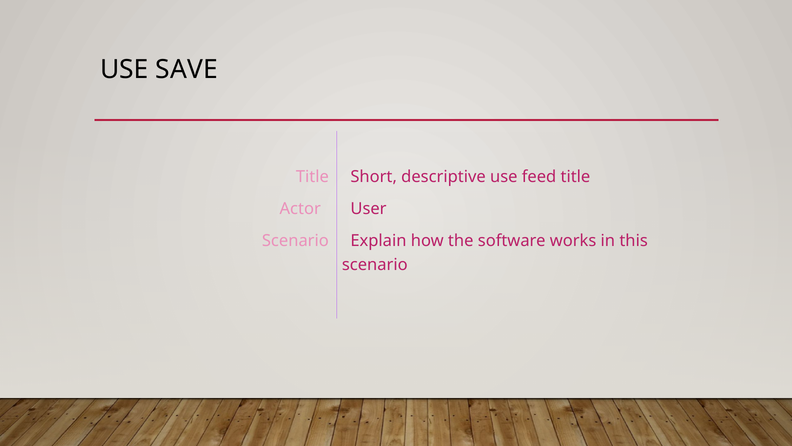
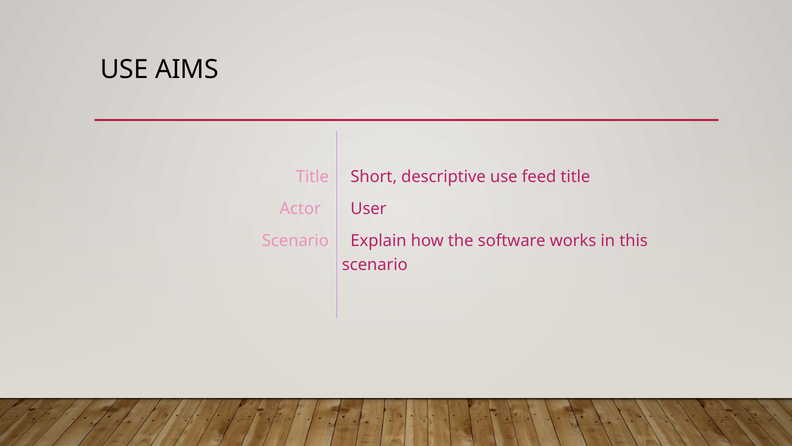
SAVE: SAVE -> AIMS (187, 69)
